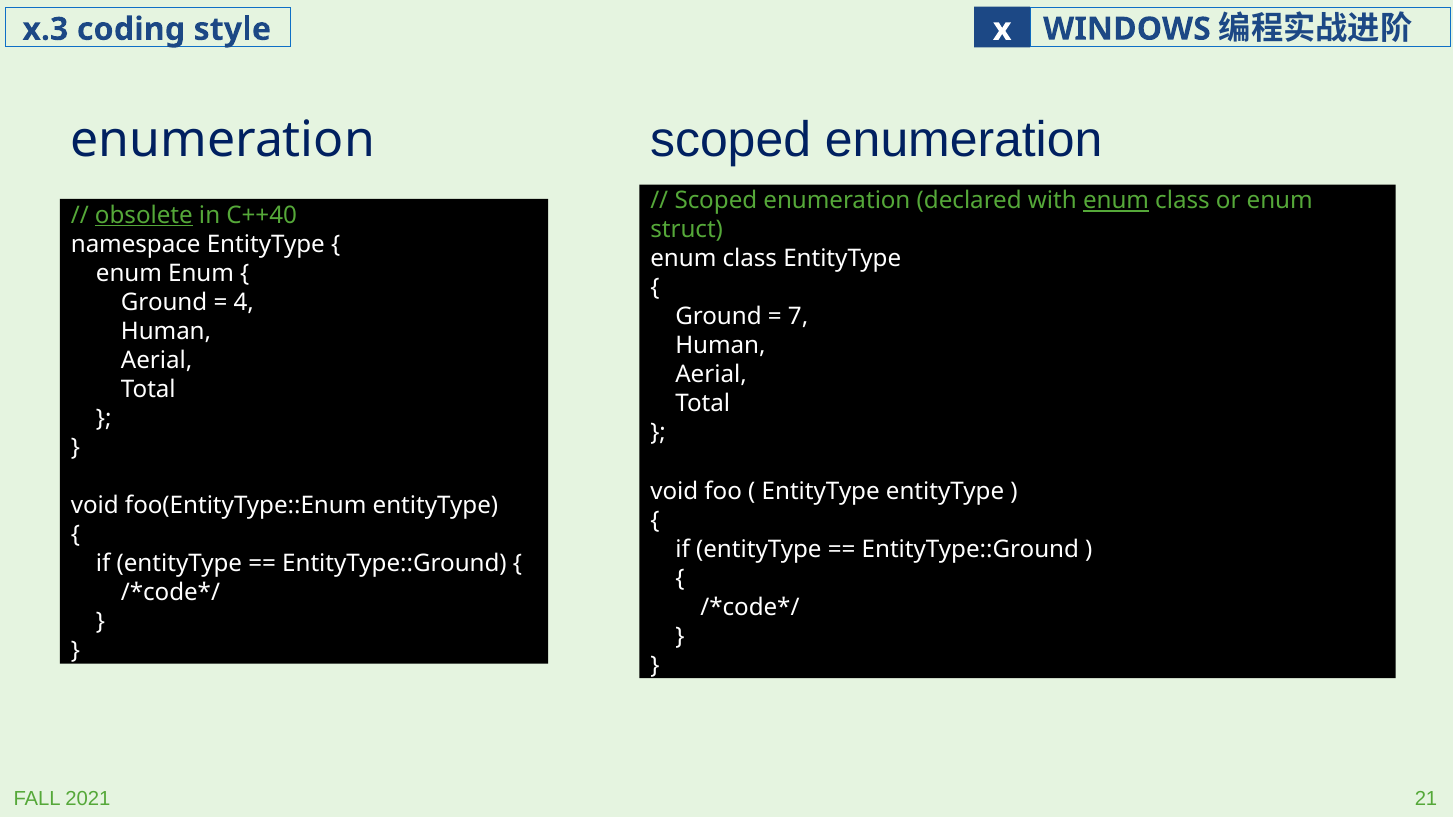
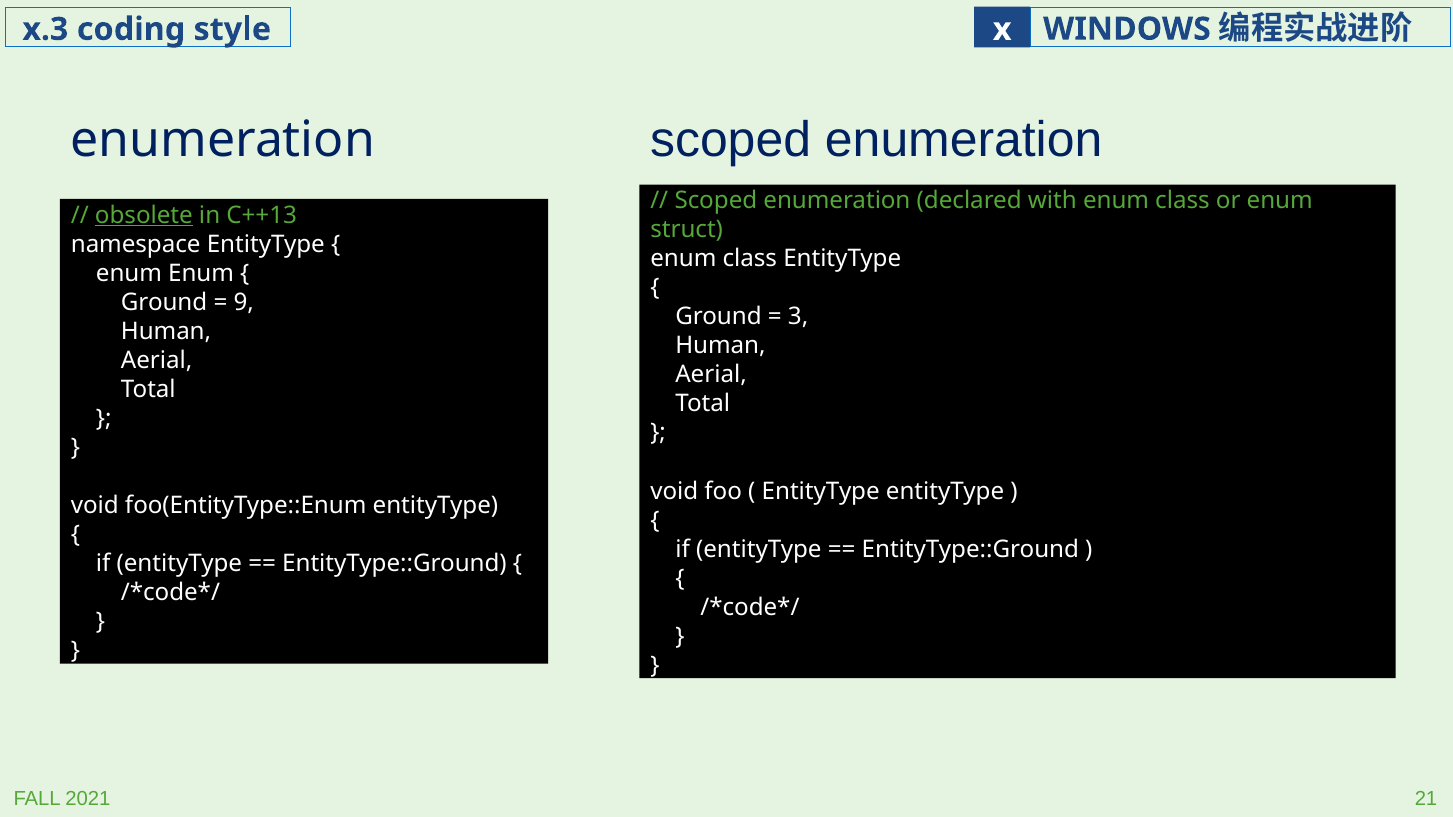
enum underline: present -> none (1116, 201)
C++40: C++40 -> C++13 (262, 215)
4: 4 -> 9 (244, 302)
7: 7 -> 3 (798, 317)
